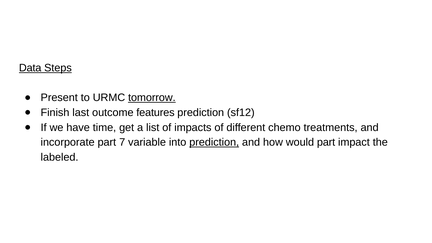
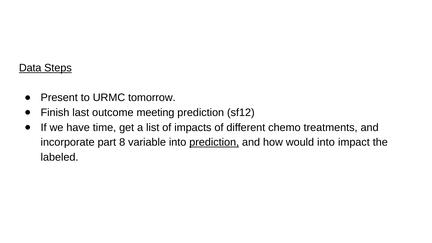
tomorrow underline: present -> none (152, 98)
features: features -> meeting (155, 113)
7: 7 -> 8 (122, 142)
would part: part -> into (326, 142)
